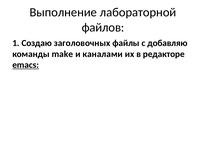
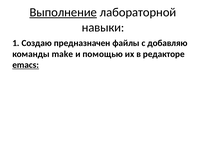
Выполнение underline: none -> present (63, 12)
файлов: файлов -> навыки (103, 27)
заголовочных: заголовочных -> предназначен (82, 43)
каналами: каналами -> помощью (103, 54)
